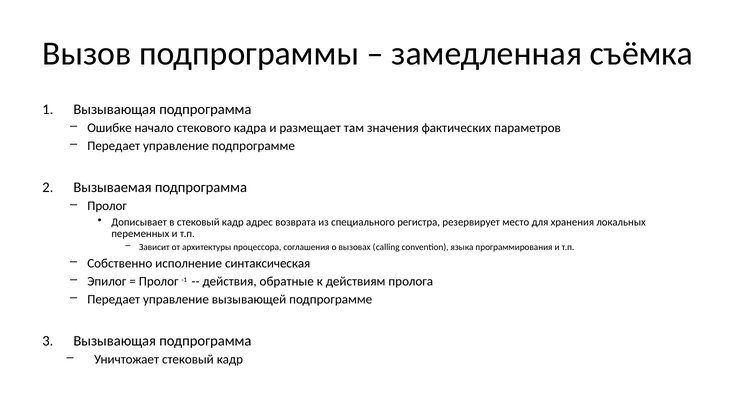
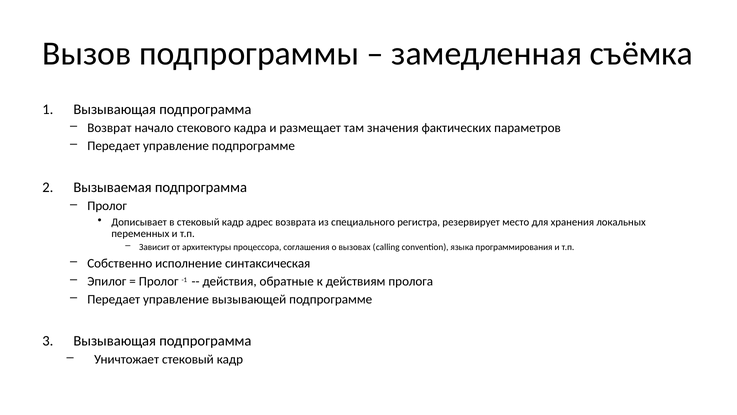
Ошибке: Ошибке -> Возврат (109, 128)
